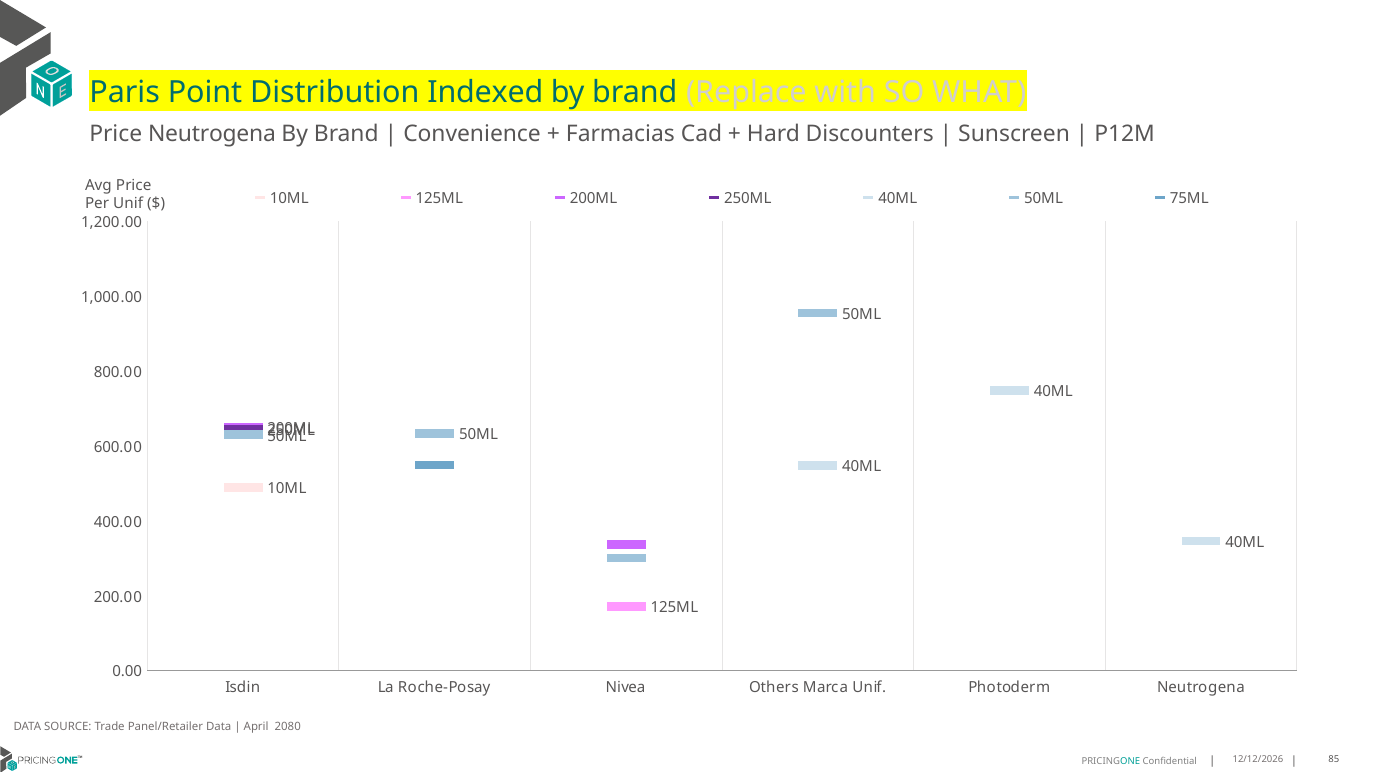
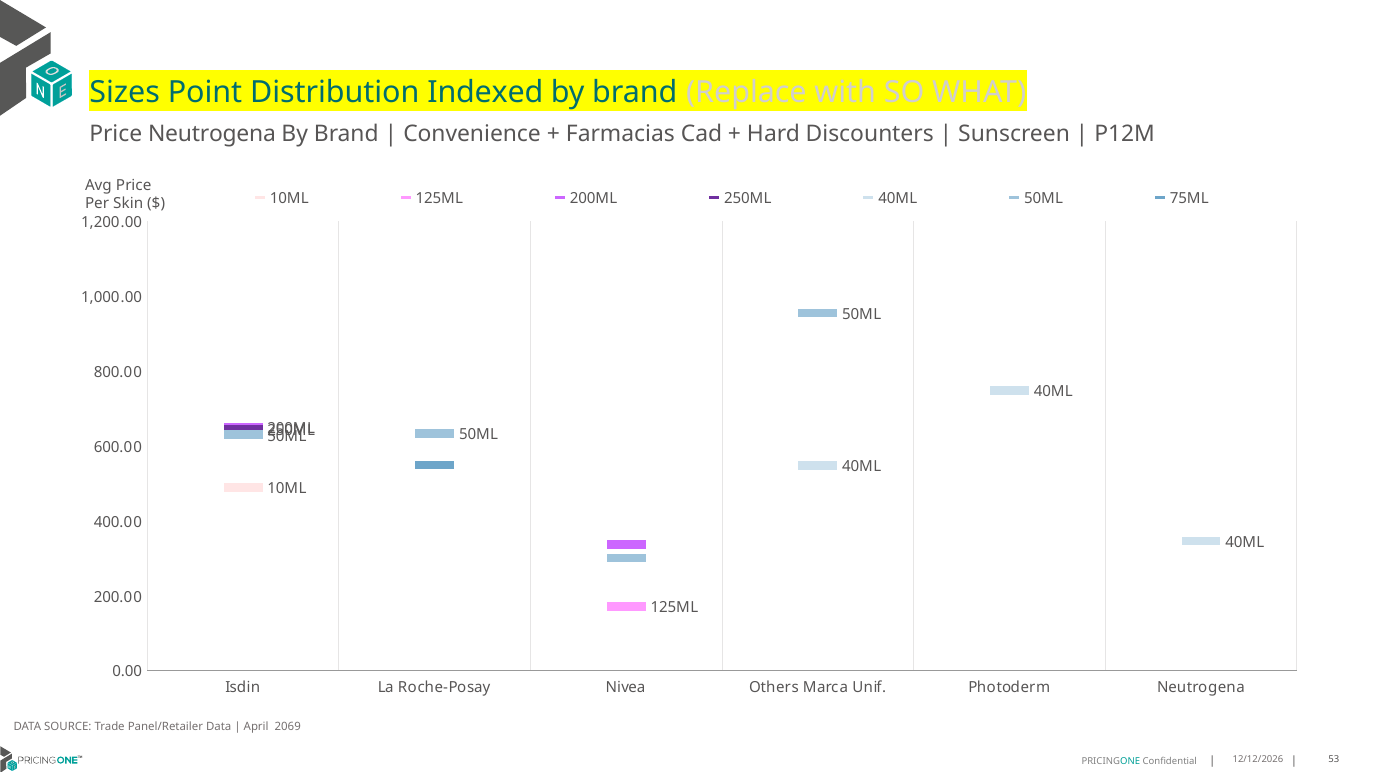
Paris: Paris -> Sizes (125, 92)
Per Unif: Unif -> Skin (128, 204)
2080: 2080 -> 2069 (288, 727)
85: 85 -> 53 (1334, 759)
